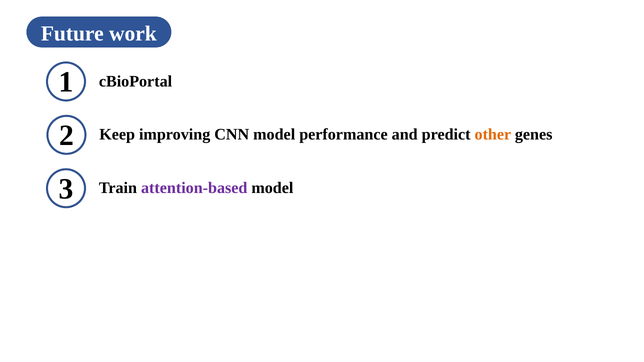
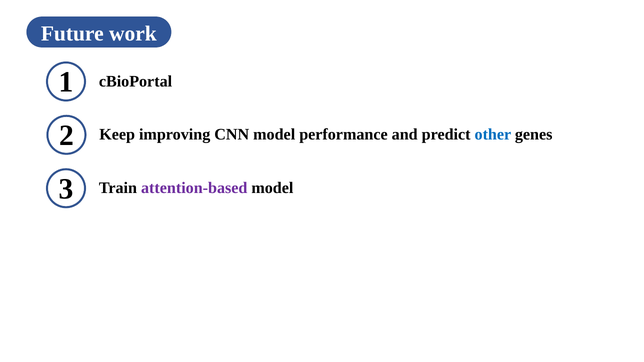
other colour: orange -> blue (493, 135)
